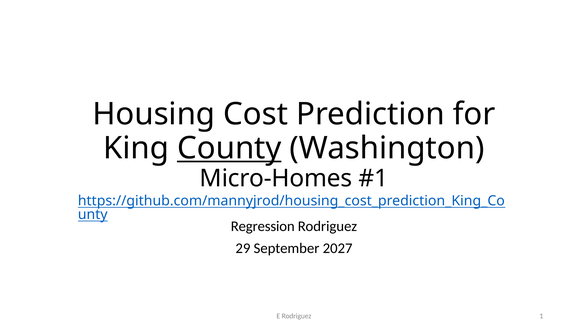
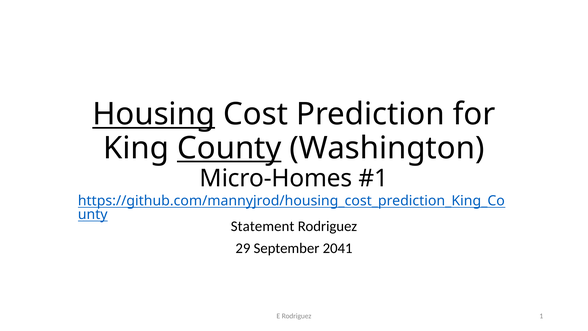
Housing underline: none -> present (154, 114)
Regression: Regression -> Statement (263, 226)
2027: 2027 -> 2041 (338, 248)
